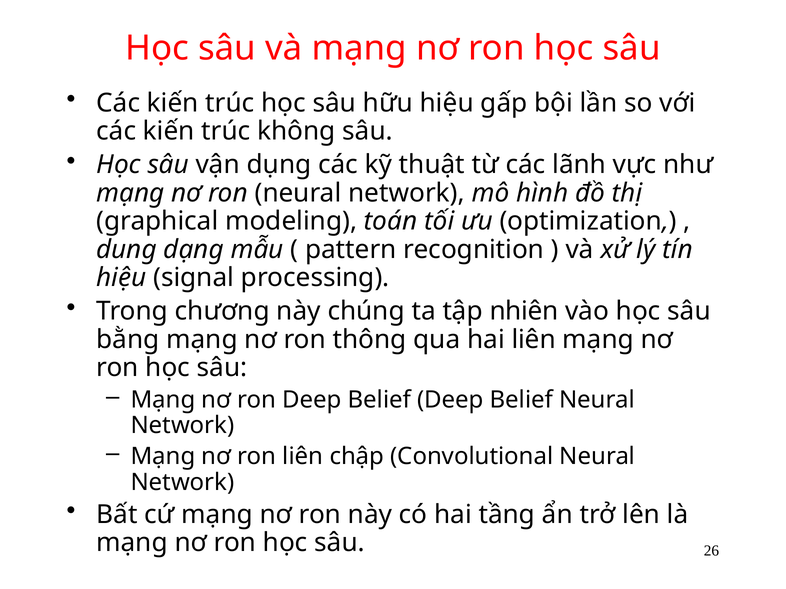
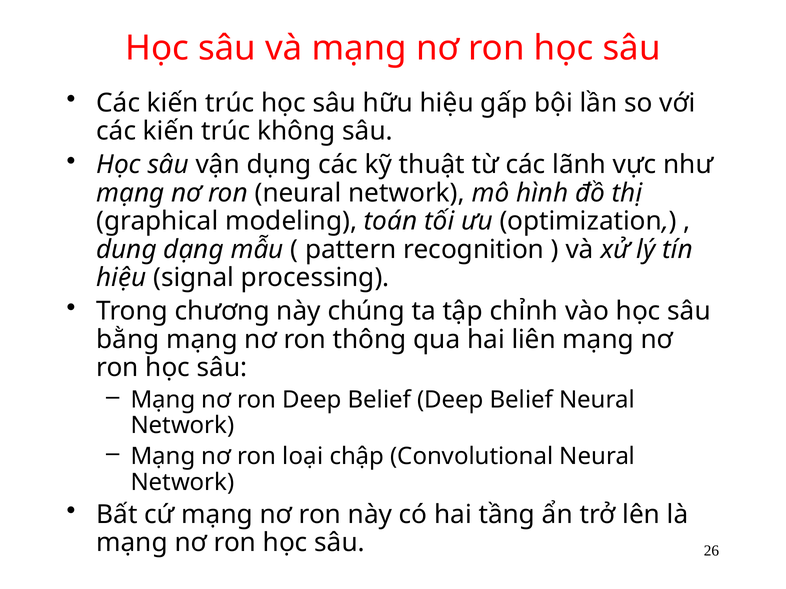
nhiên: nhiên -> chỉnh (524, 312)
ron liên: liên -> loại (303, 457)
